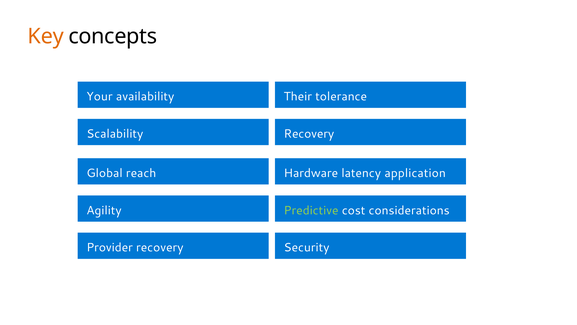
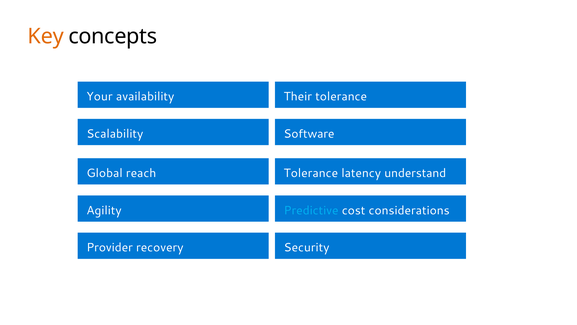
Scalability Recovery: Recovery -> Software (309, 134)
reach Hardware: Hardware -> Tolerance (311, 173)
application: application -> understand (415, 173)
Predictive colour: light green -> light blue (311, 210)
